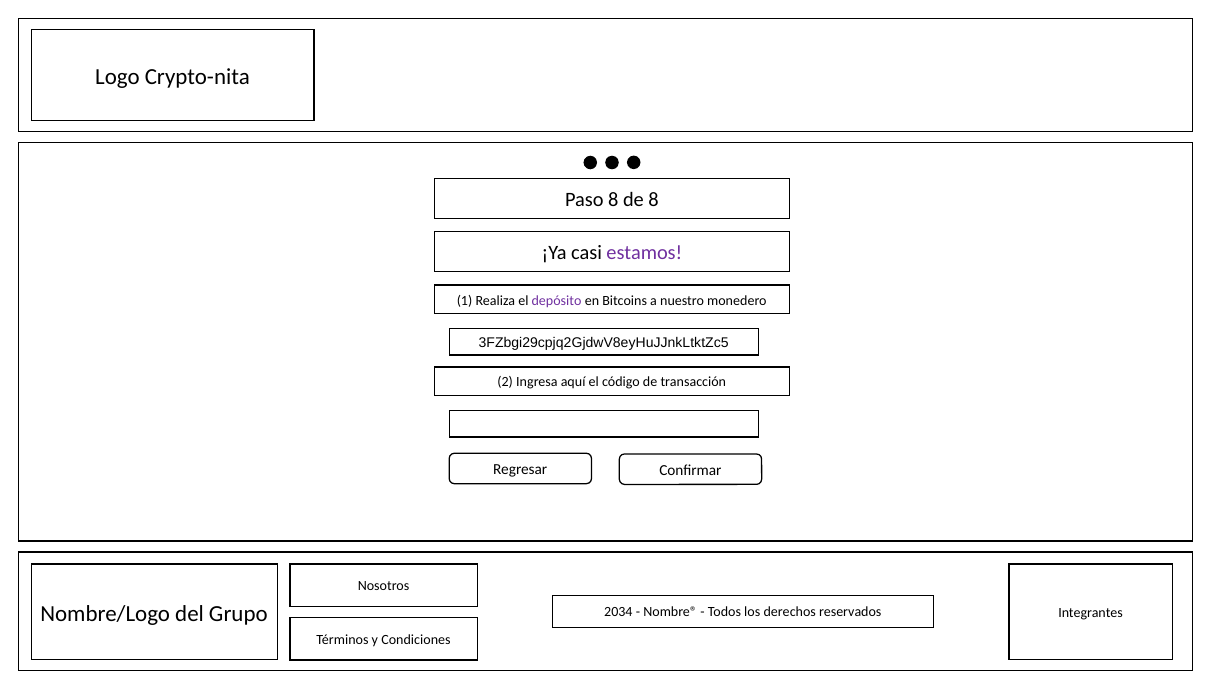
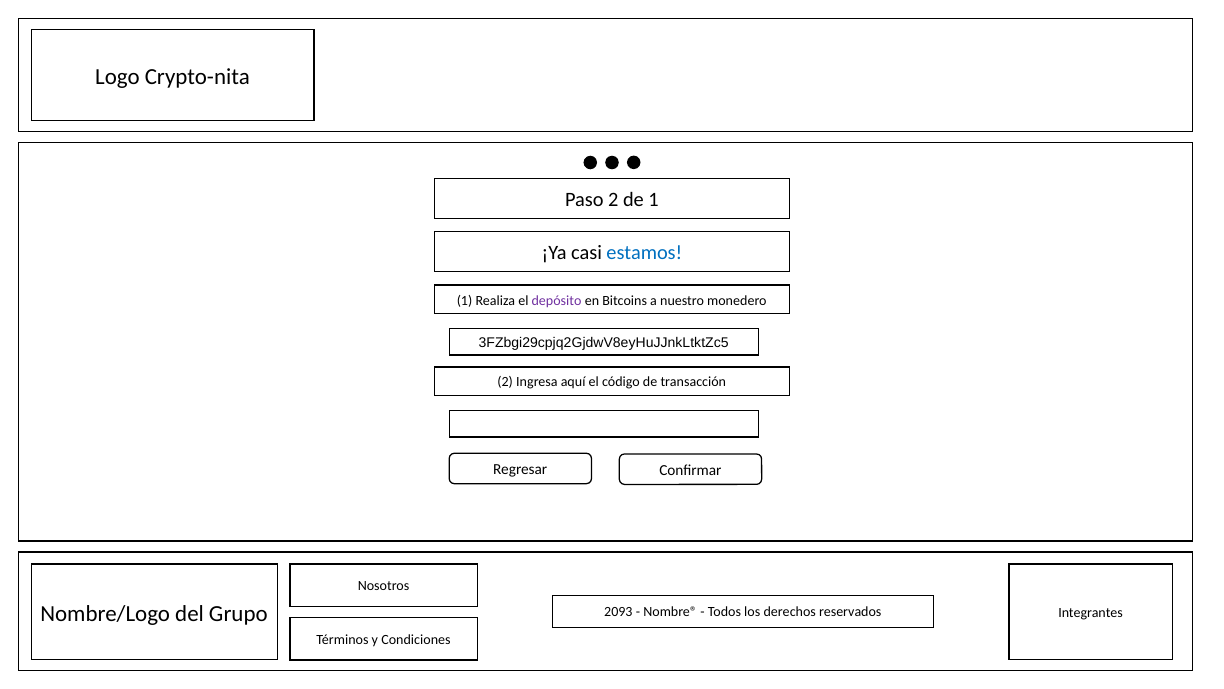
Paso 8: 8 -> 2 (613, 200)
de 8: 8 -> 1 (654, 200)
estamos colour: purple -> blue (644, 253)
2034: 2034 -> 2093 (618, 612)
